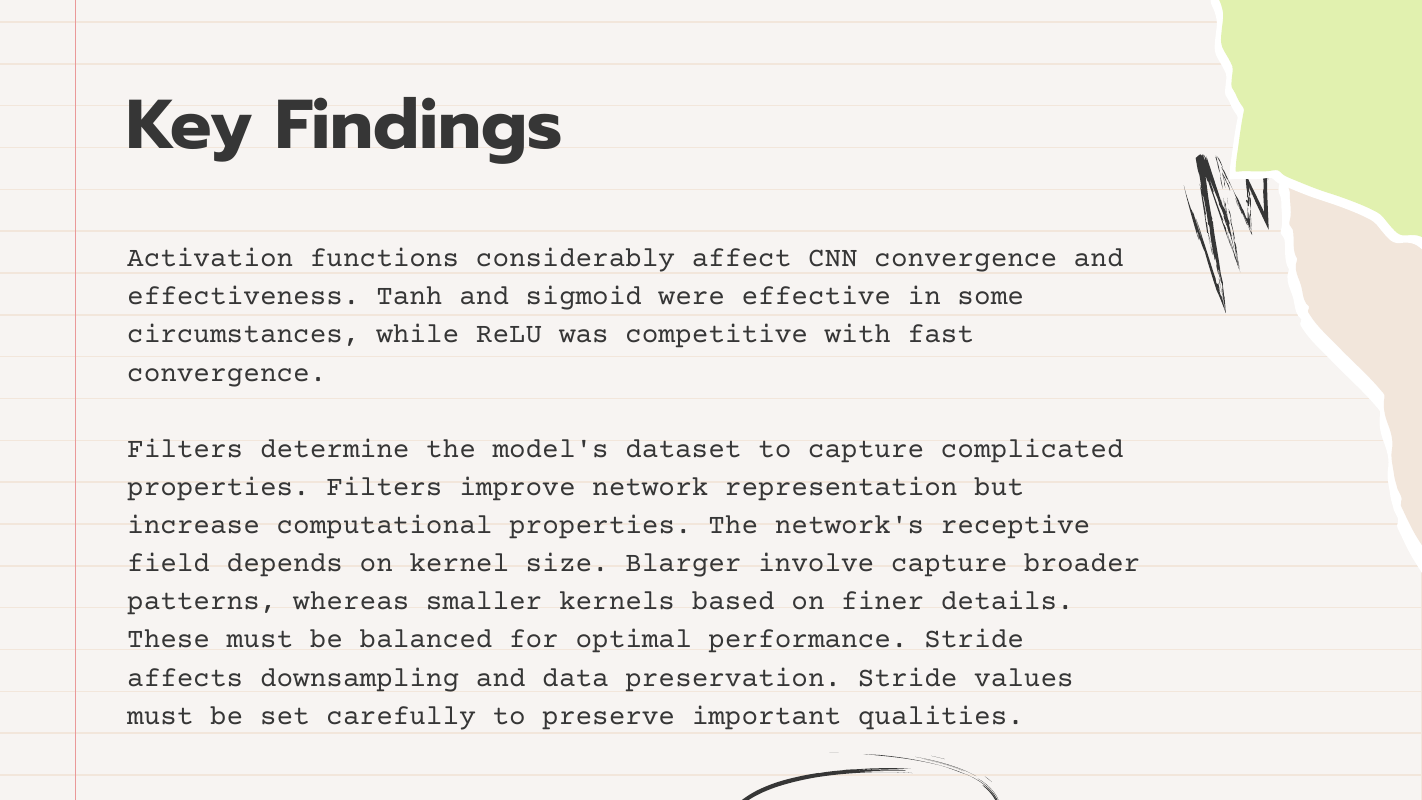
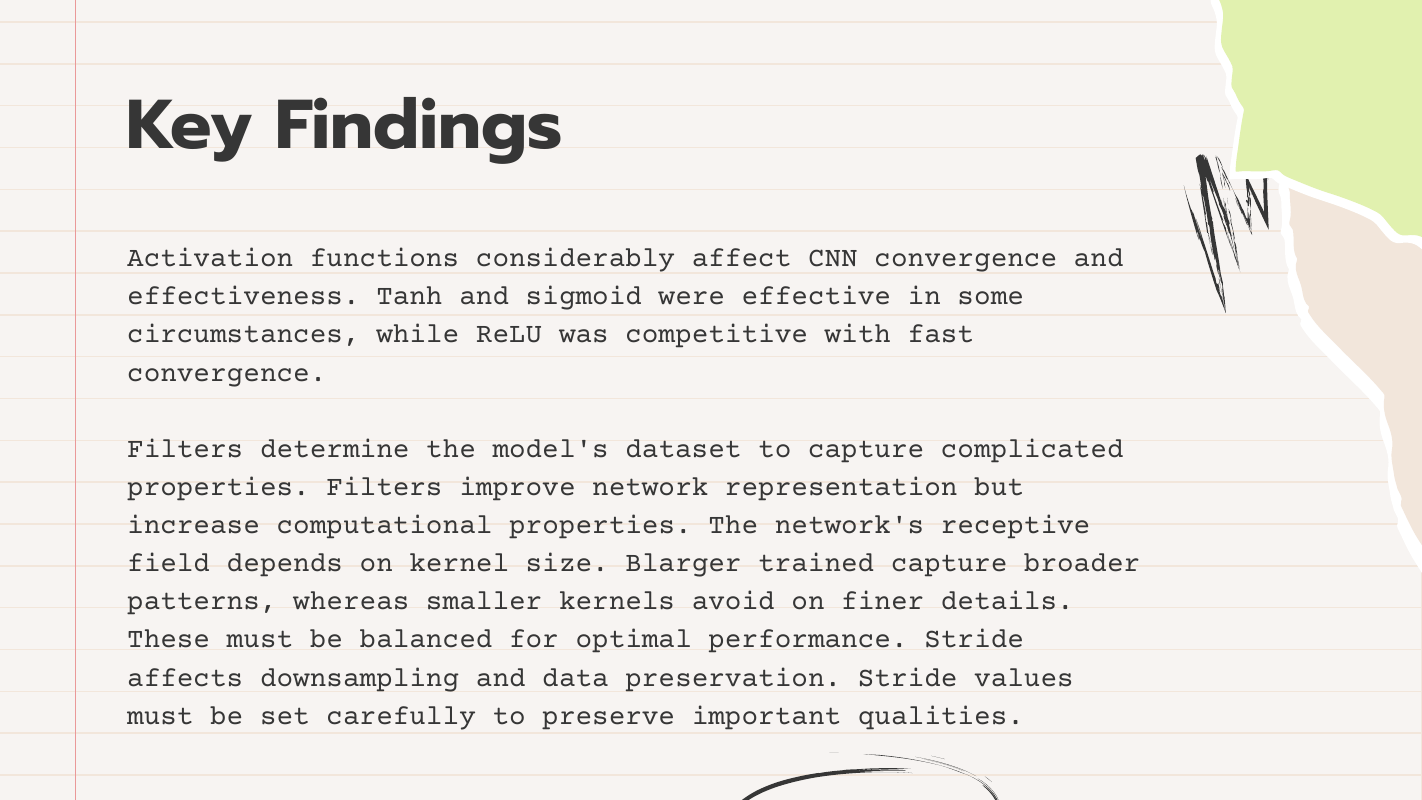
involve: involve -> trained (816, 563)
based: based -> avoid (733, 601)
